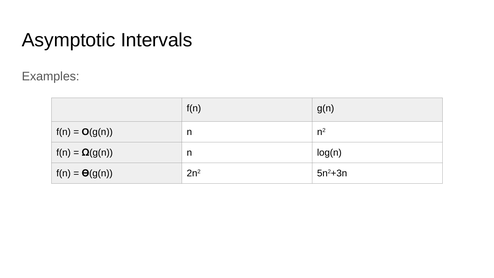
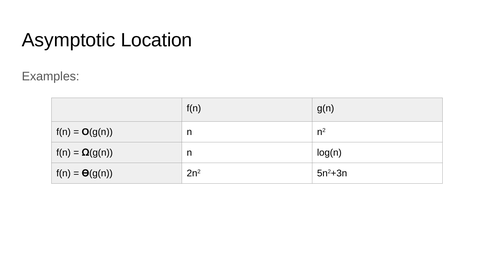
Intervals: Intervals -> Location (157, 40)
